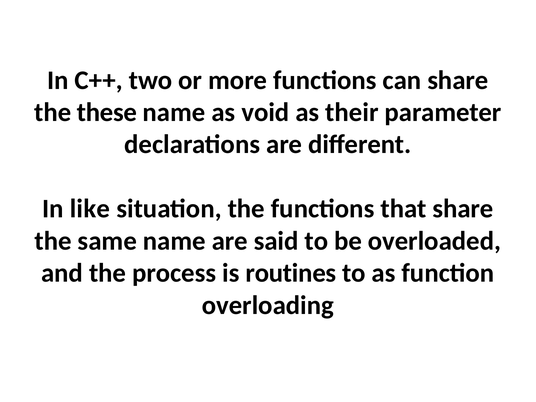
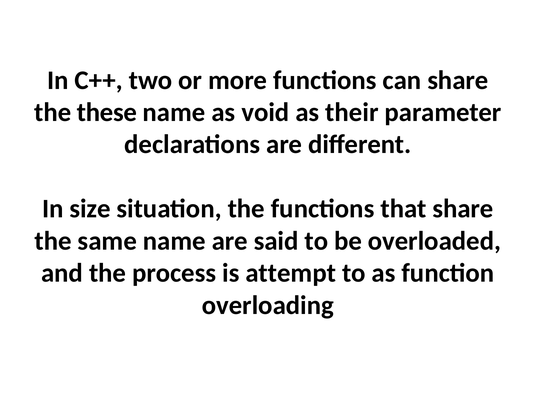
like: like -> size (90, 209)
routines: routines -> attempt (291, 273)
